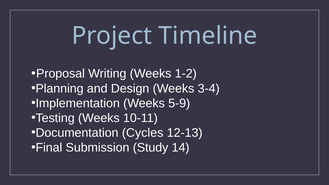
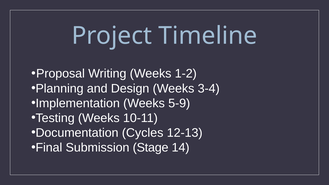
Study: Study -> Stage (151, 148)
